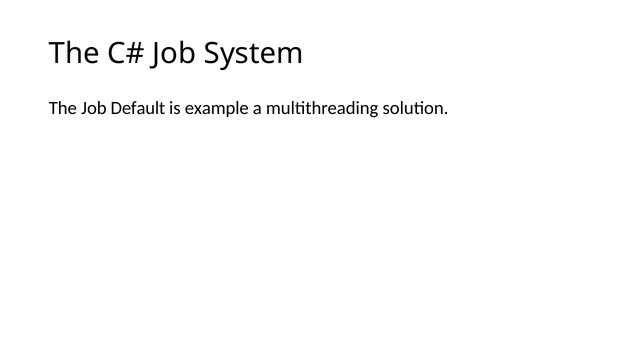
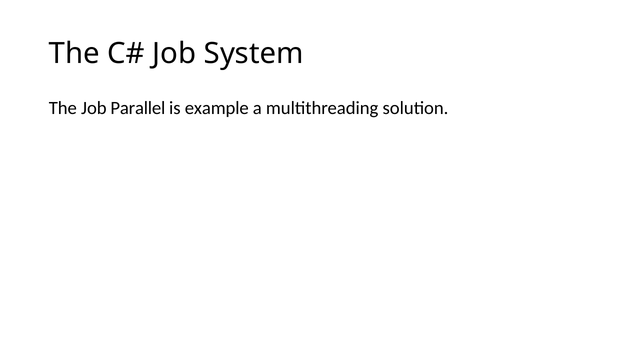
Default: Default -> Parallel (138, 108)
